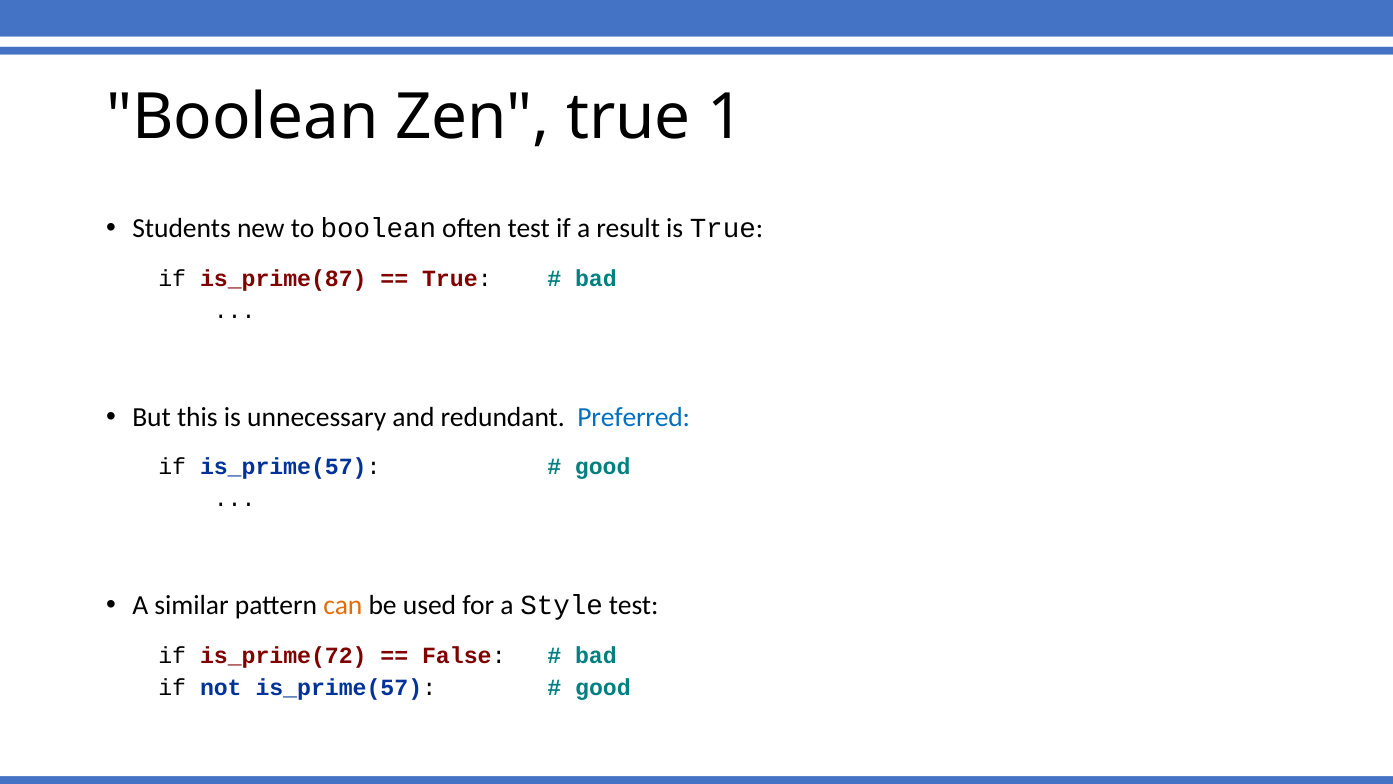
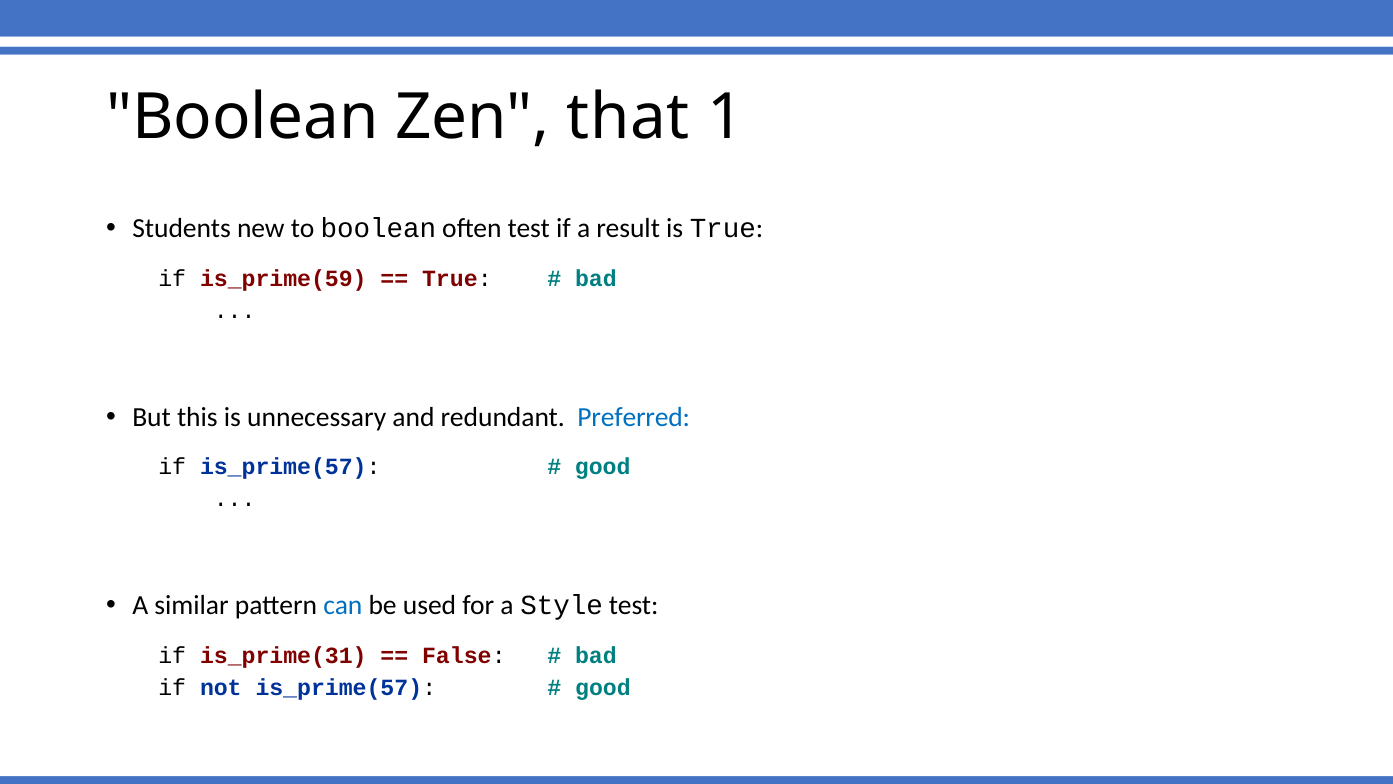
Zen true: true -> that (628, 117)
is_prime(87: is_prime(87 -> is_prime(59 (283, 278)
can colour: orange -> blue (343, 605)
is_prime(72: is_prime(72 -> is_prime(31 (283, 655)
